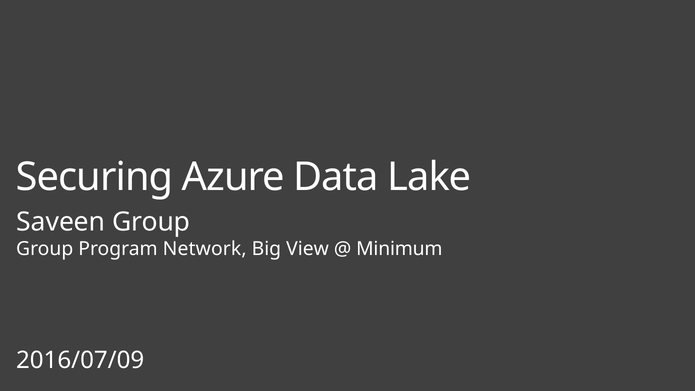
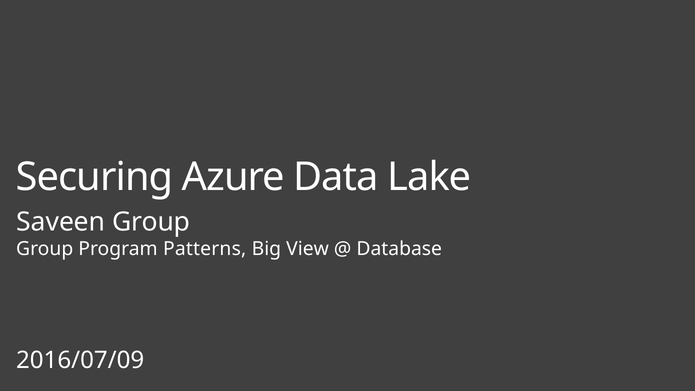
Network: Network -> Patterns (205, 249)
Minimum: Minimum -> Database (399, 249)
